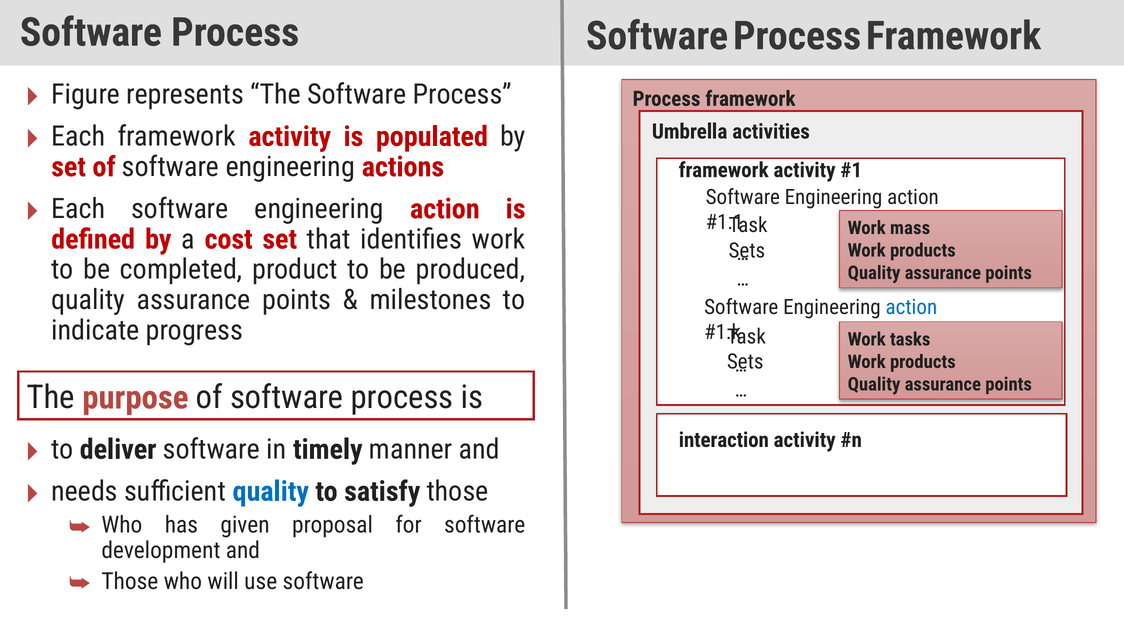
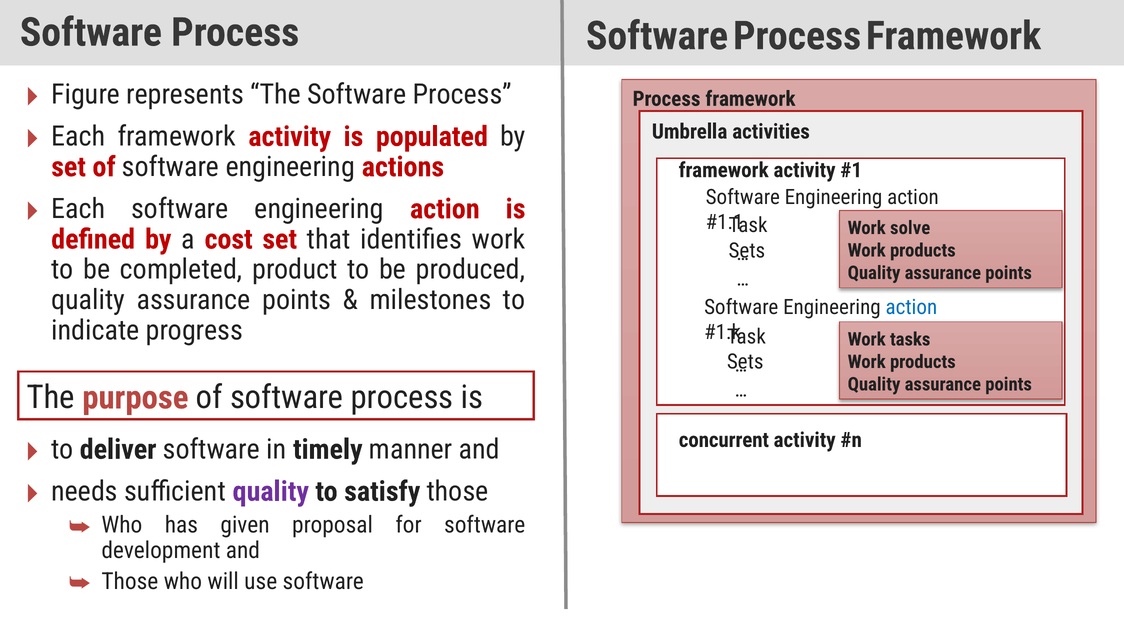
mass: mass -> solve (910, 228)
interaction: interaction -> concurrent (724, 440)
quality colour: blue -> purple (271, 492)
